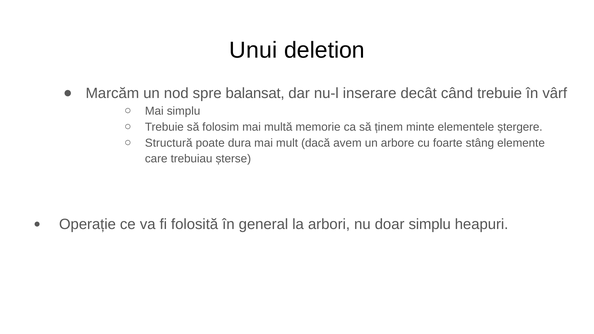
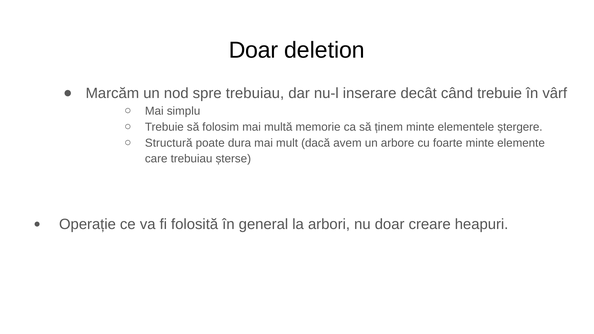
Unui: Unui -> Doar (253, 50)
spre balansat: balansat -> trebuiau (255, 93)
foarte stâng: stâng -> minte (480, 143)
doar simplu: simplu -> creare (430, 224)
